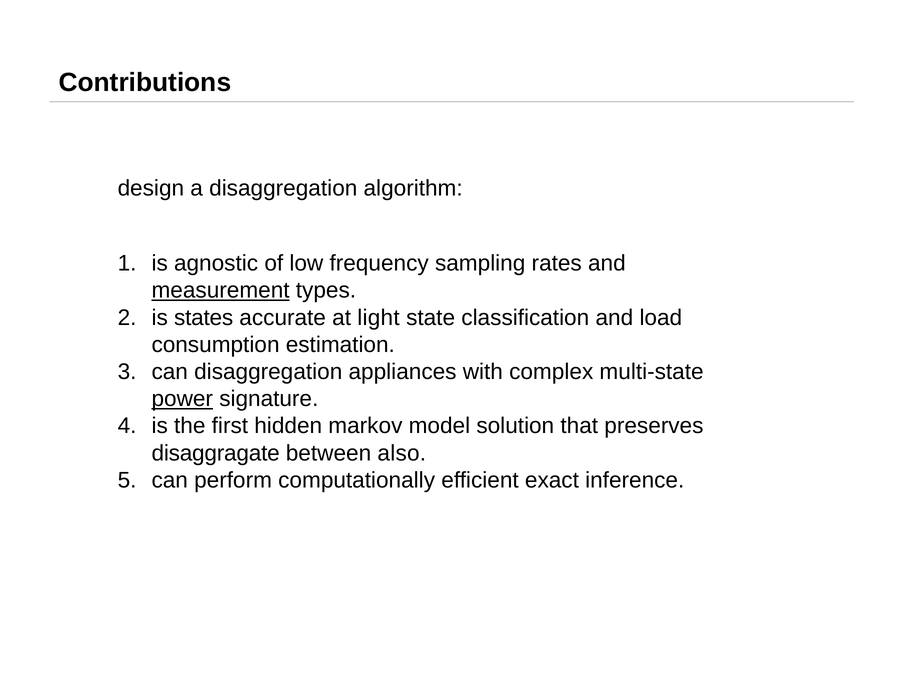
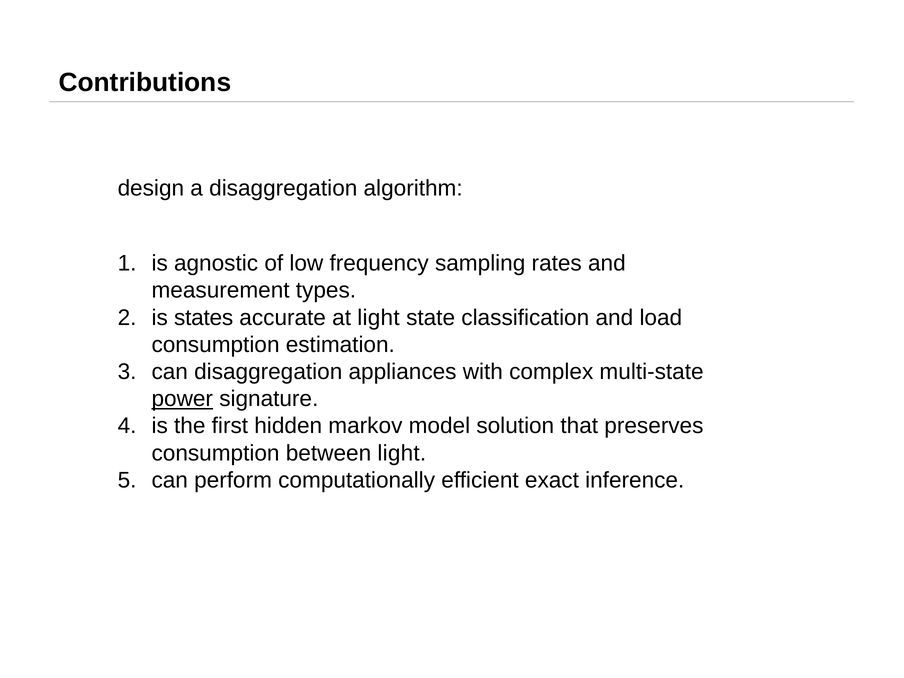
measurement underline: present -> none (221, 290)
disaggragate: disaggragate -> consumption (216, 453)
between also: also -> light (402, 453)
